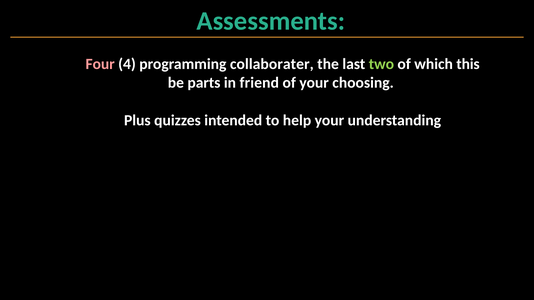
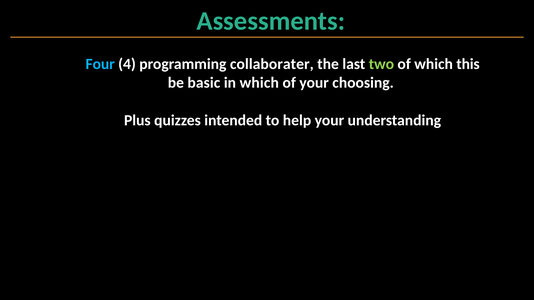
Four colour: pink -> light blue (100, 64)
parts: parts -> basic (204, 83)
in friend: friend -> which (259, 83)
